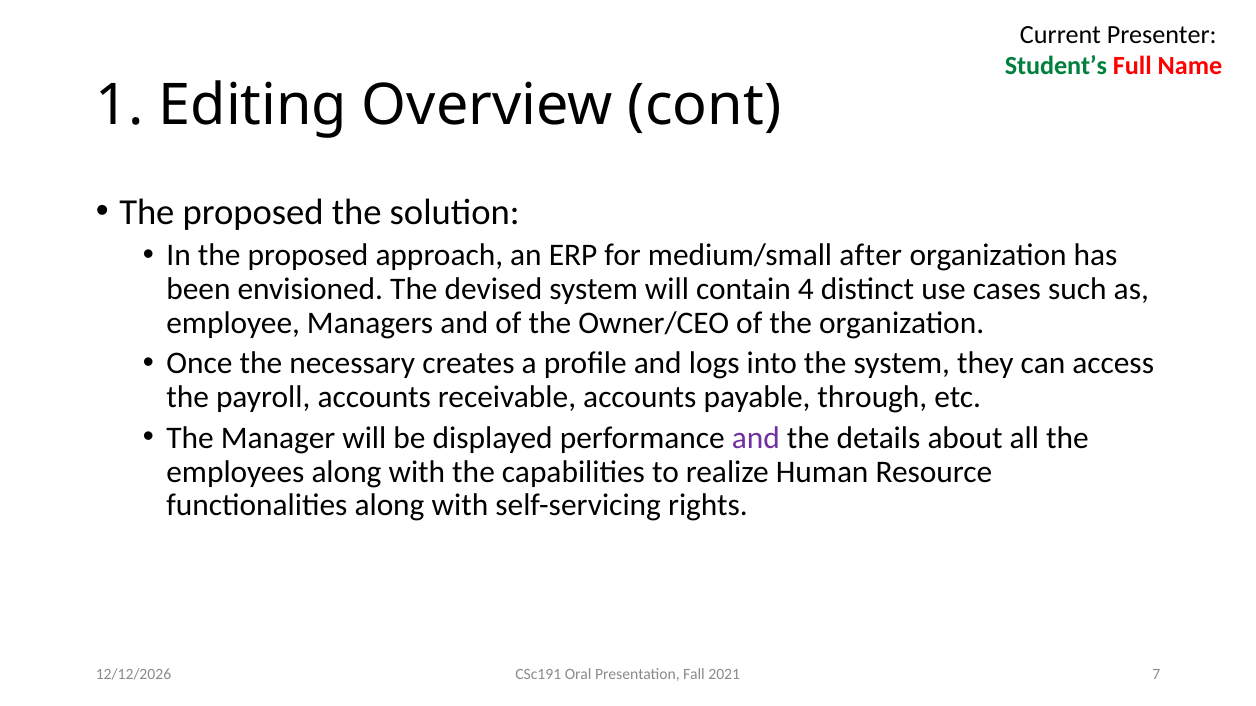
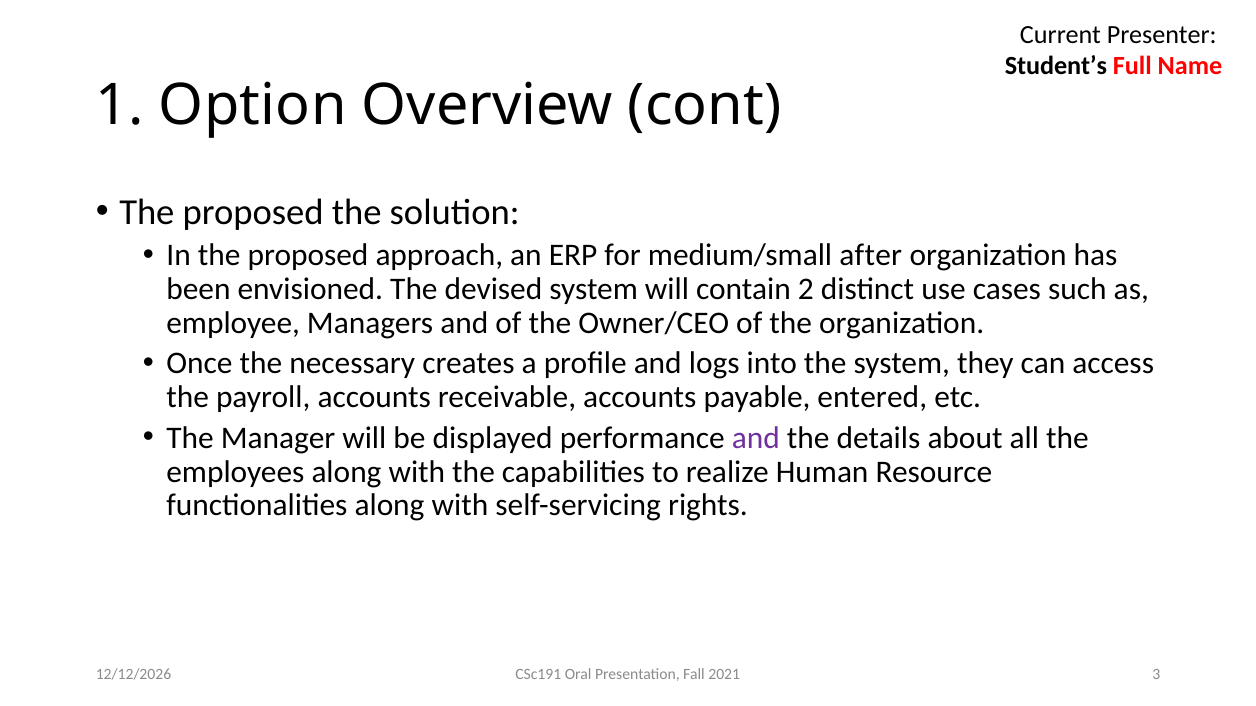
Student’s colour: green -> black (1056, 66)
Editing: Editing -> Option (253, 106)
4: 4 -> 2 (806, 289)
through: through -> entered (872, 398)
7: 7 -> 3 (1156, 675)
